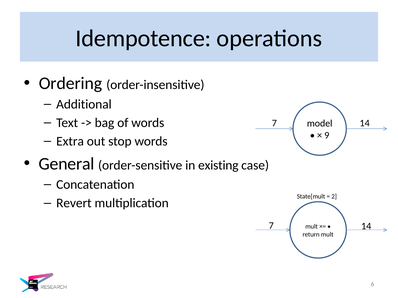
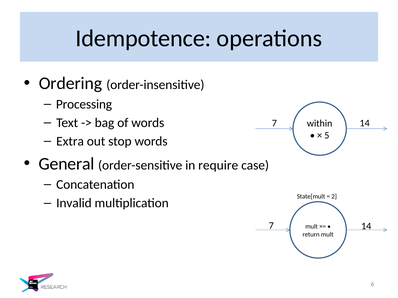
Additional: Additional -> Processing (84, 104)
model: model -> within (320, 124)
9: 9 -> 5 (327, 136)
existing: existing -> require (218, 165)
Revert: Revert -> Invalid (74, 203)
